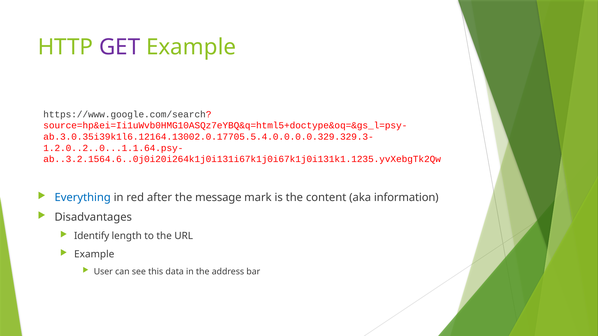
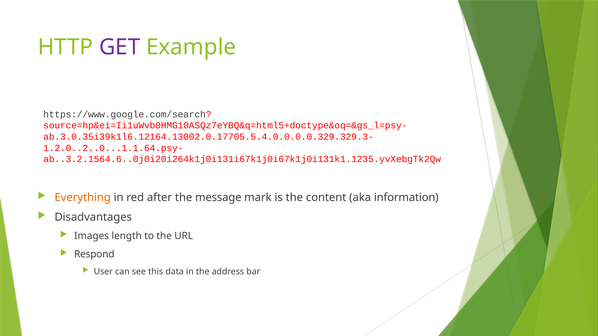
Everything colour: blue -> orange (83, 198)
Identify: Identify -> Images (92, 236)
Example: Example -> Respond (94, 254)
